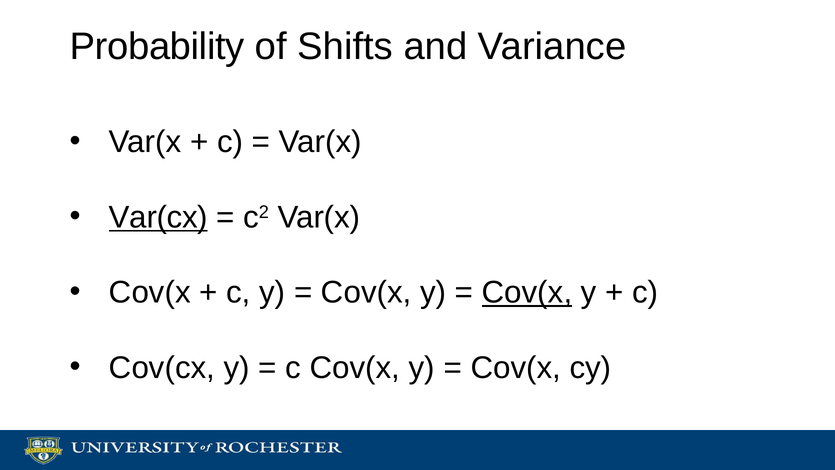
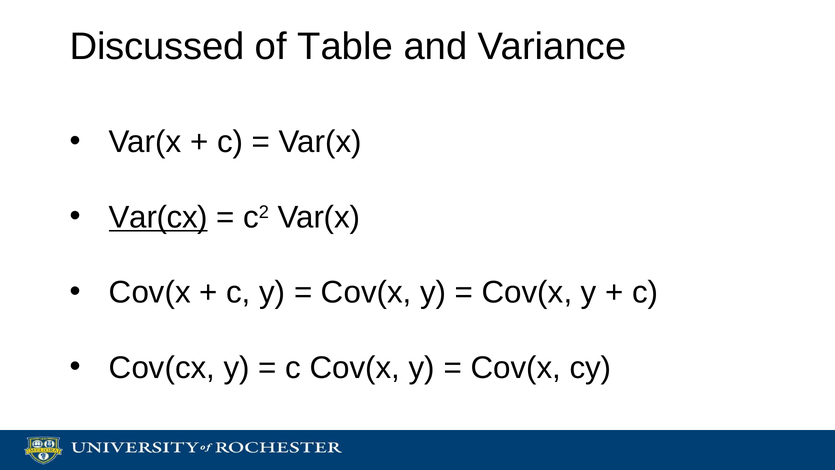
Probability: Probability -> Discussed (157, 47)
Shifts: Shifts -> Table (345, 47)
Cov(x underline: present -> none (527, 292)
